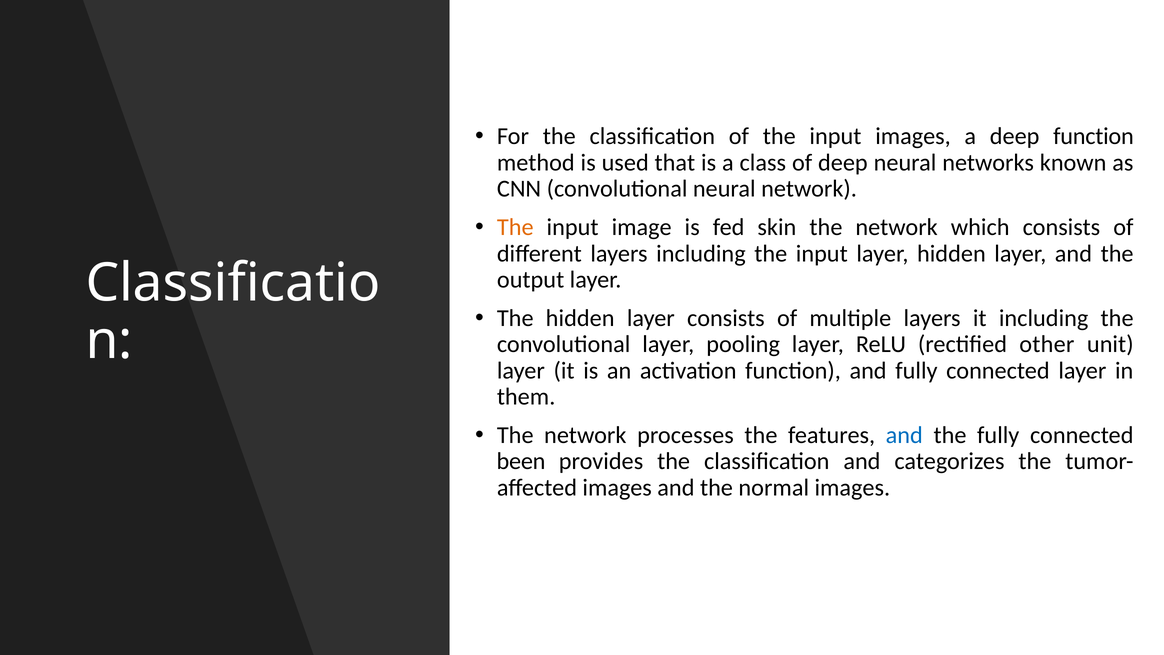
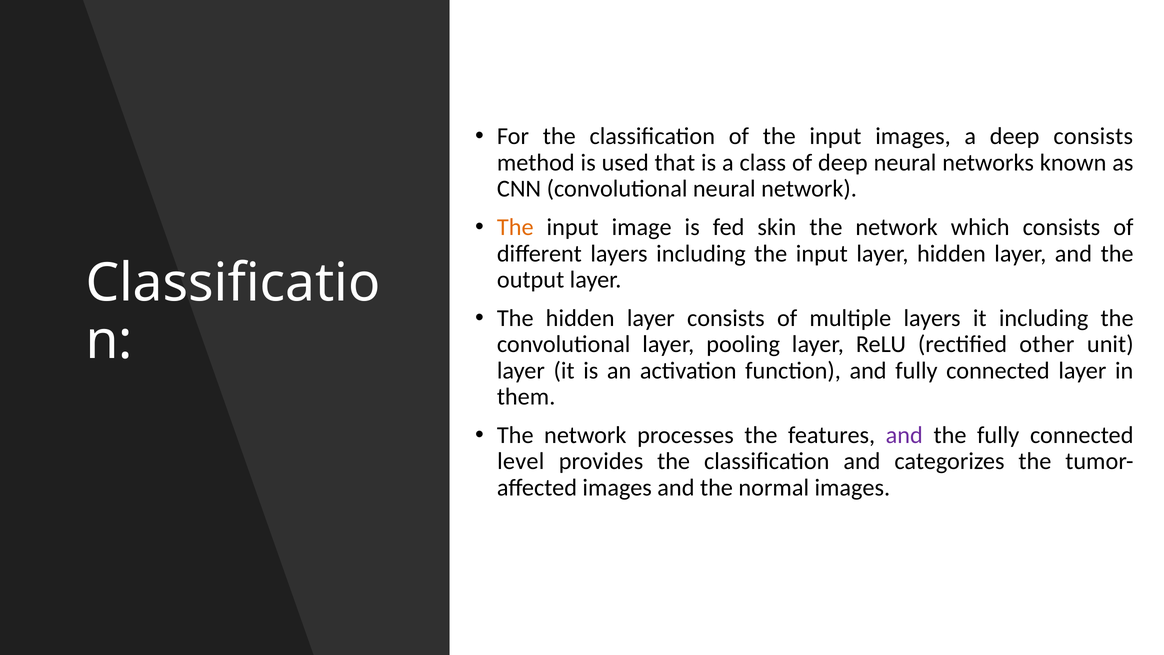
deep function: function -> consists (1093, 136)
and colour: blue -> purple (904, 435)
been: been -> level (521, 461)
